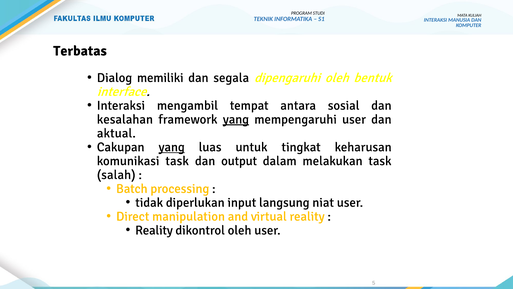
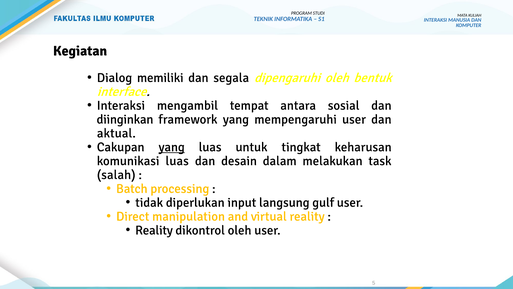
Terbatas: Terbatas -> Kegiatan (80, 51)
kesalahan: kesalahan -> diinginkan (125, 119)
yang underline: present -> none (236, 119)
komunikasi task: task -> luas (177, 161)
output: output -> desain (239, 161)
niat: niat -> gulf (323, 202)
